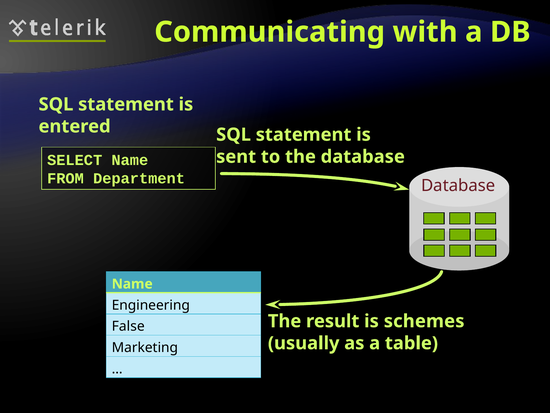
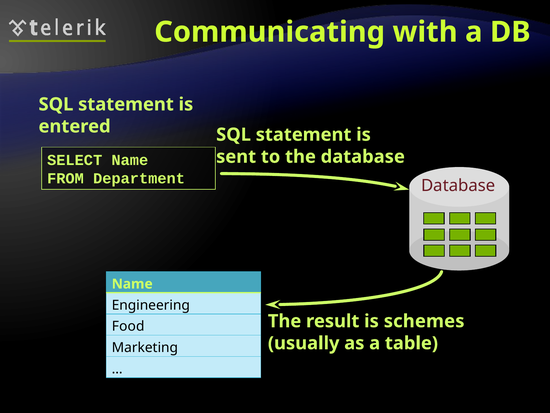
False: False -> Food (128, 326)
